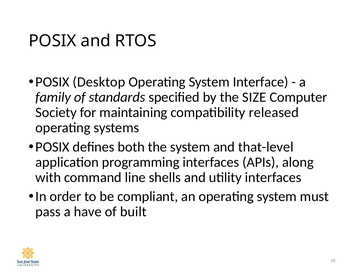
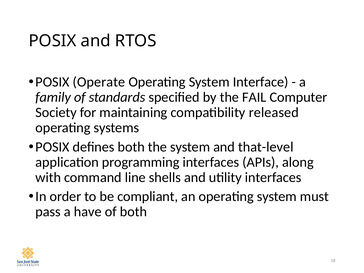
Desktop: Desktop -> Operate (99, 82)
SIZE: SIZE -> FAIL (254, 97)
of built: built -> both (133, 212)
